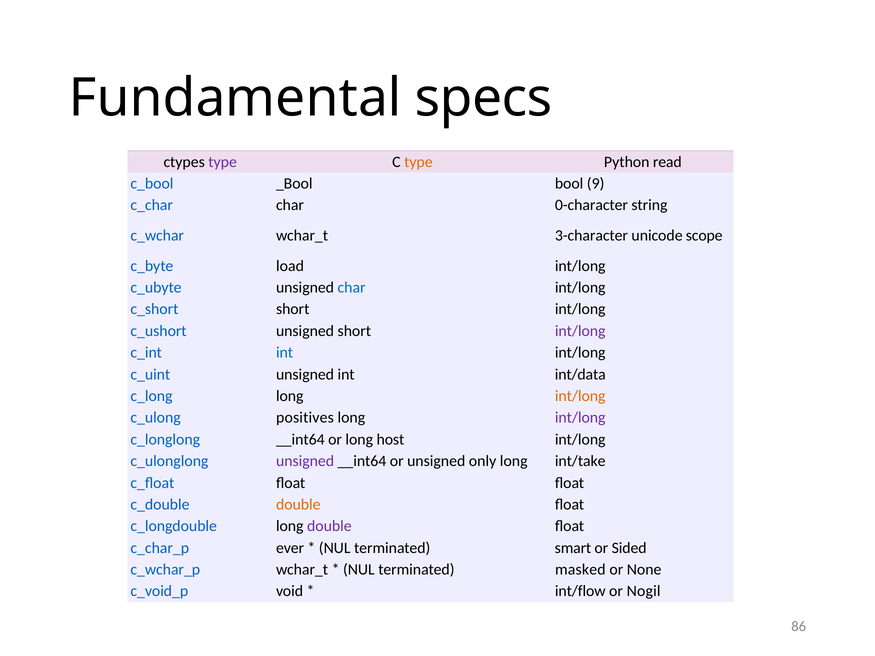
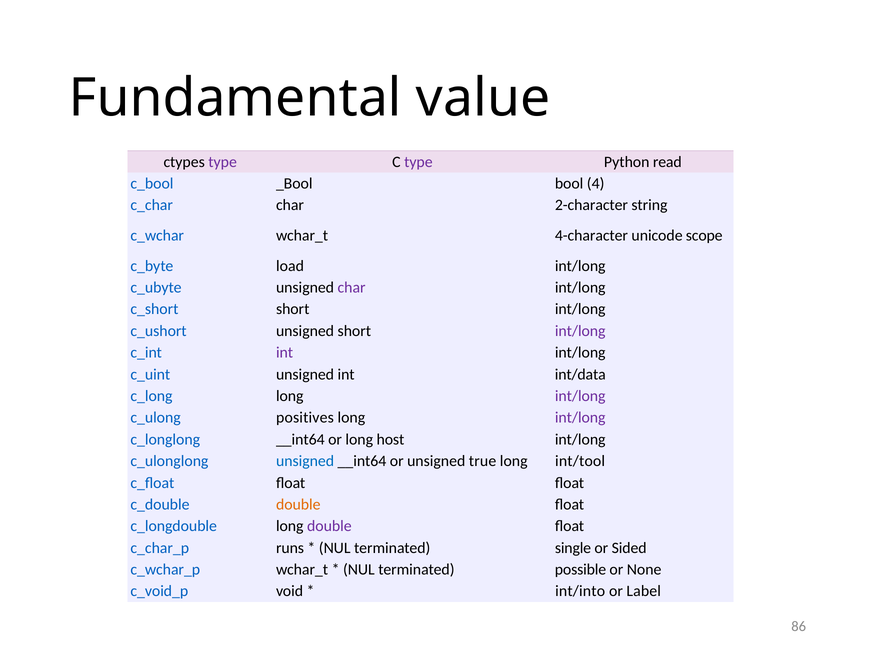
specs: specs -> value (483, 98)
type colour: orange -> purple (418, 162)
9: 9 -> 4 (596, 184)
0-character: 0-character -> 2-character (591, 205)
3-character: 3-character -> 4-character (591, 236)
char colour: blue -> purple (352, 288)
int colour: blue -> purple (285, 353)
int/long colour: orange -> purple (580, 396)
unsigned colour: purple -> blue (305, 461)
only: only -> true (483, 461)
int/take: int/take -> int/tool (580, 461)
ever: ever -> runs (290, 548)
smart: smart -> single (573, 548)
masked: masked -> possible (580, 570)
int/flow: int/flow -> int/into (580, 592)
Nogil: Nogil -> Label (644, 592)
